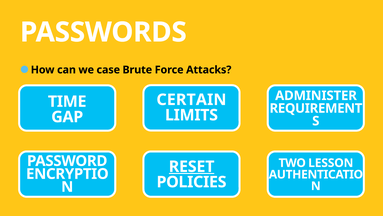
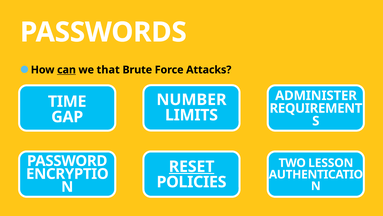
can underline: none -> present (66, 70)
case: case -> that (108, 70)
CERTAIN: CERTAIN -> NUMBER (191, 99)
